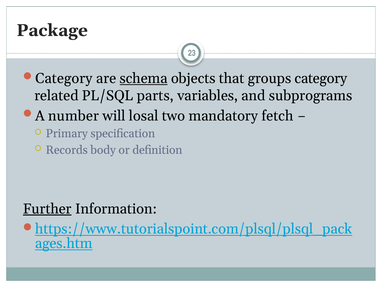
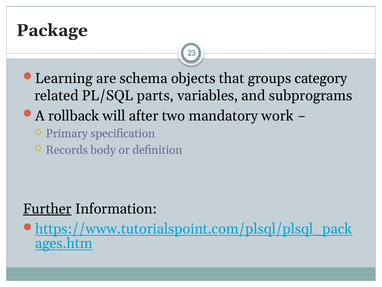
Category: Category -> Learning (64, 78)
schema underline: present -> none (144, 78)
number: number -> rollback (74, 116)
losal: losal -> after (144, 116)
fetch: fetch -> work (278, 116)
